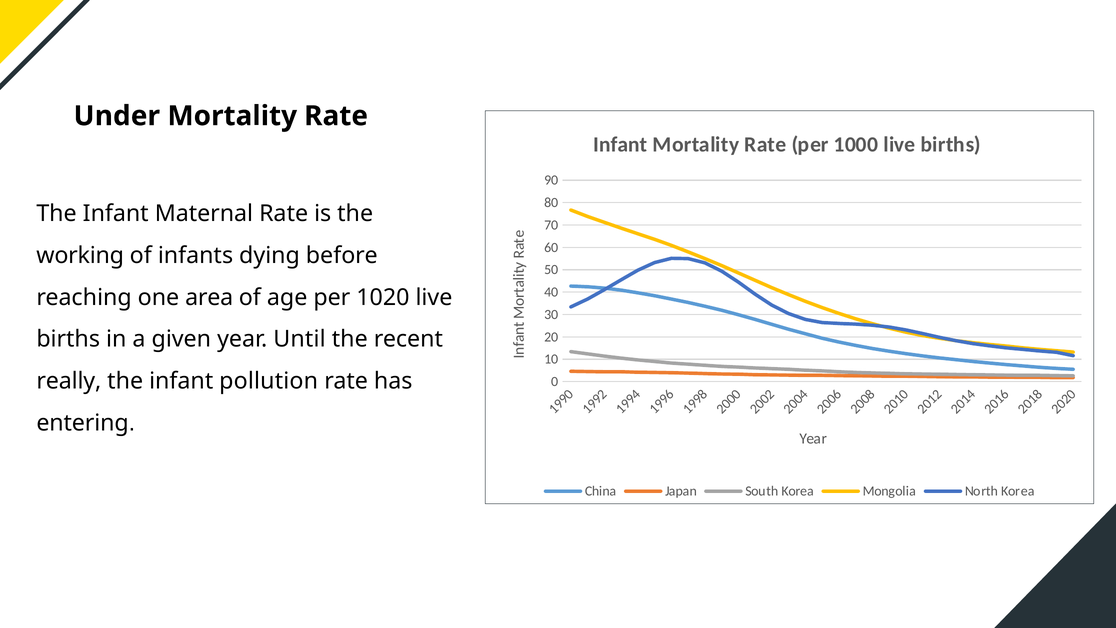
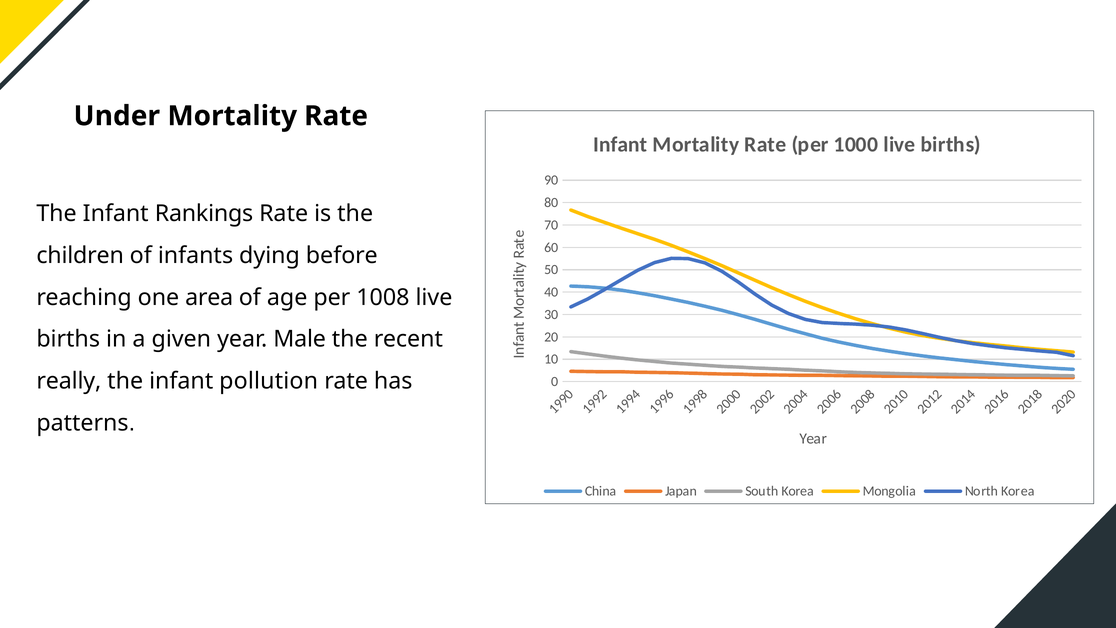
Maternal: Maternal -> Rankings (204, 214)
working: working -> children (80, 256)
1020: 1020 -> 1008 (383, 297)
Until: Until -> Male (300, 339)
entering: entering -> patterns (82, 423)
